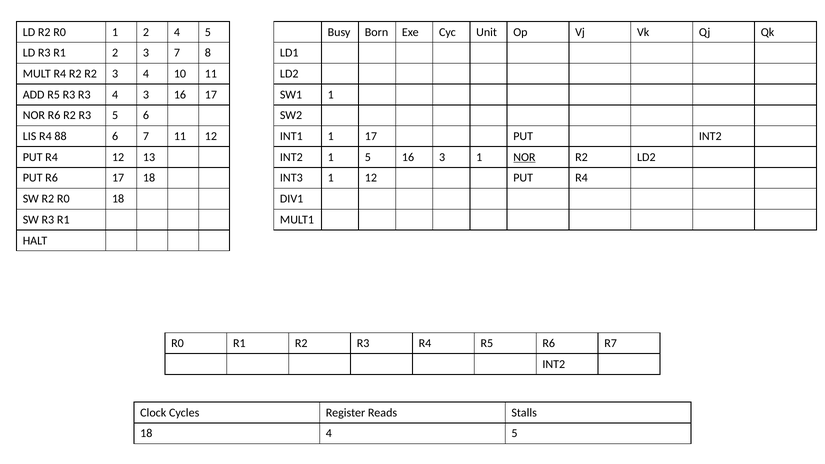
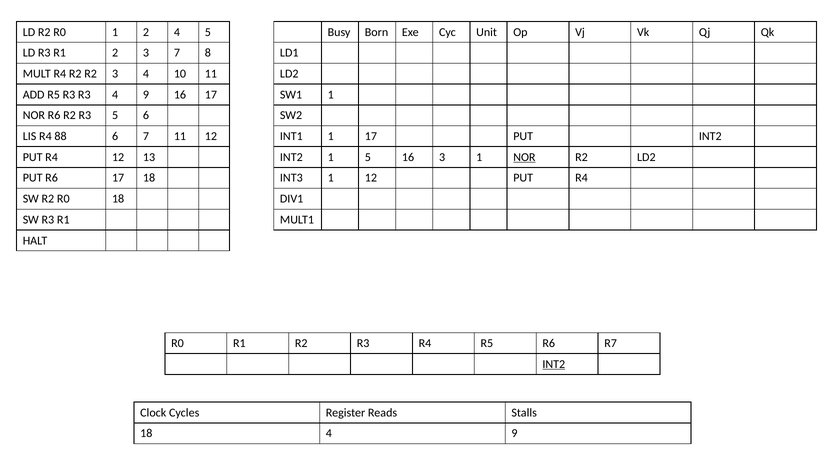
R3 4 3: 3 -> 9 (146, 95)
INT2 underline: none -> present (554, 364)
18 4 5: 5 -> 9 (515, 434)
